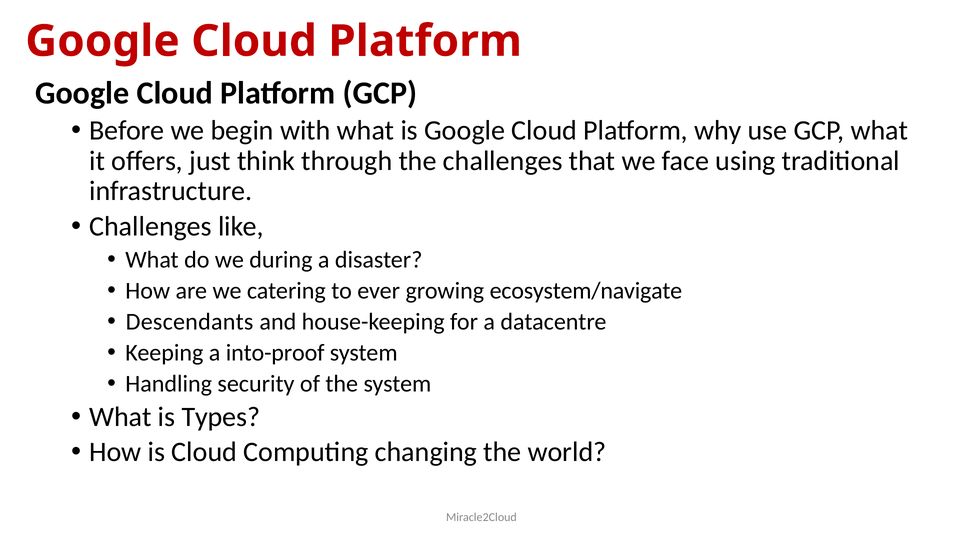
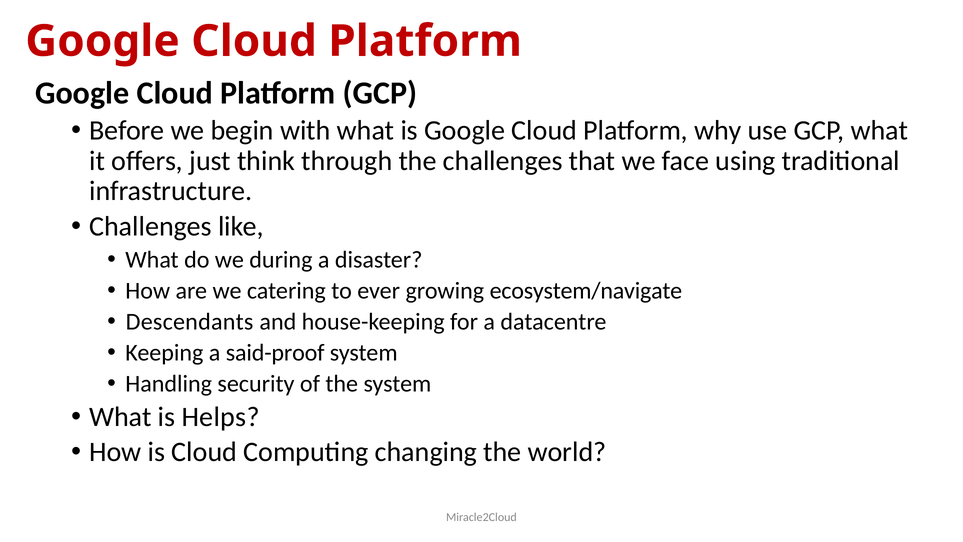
into-proof: into-proof -> said-proof (275, 353)
Types: Types -> Helps (221, 417)
